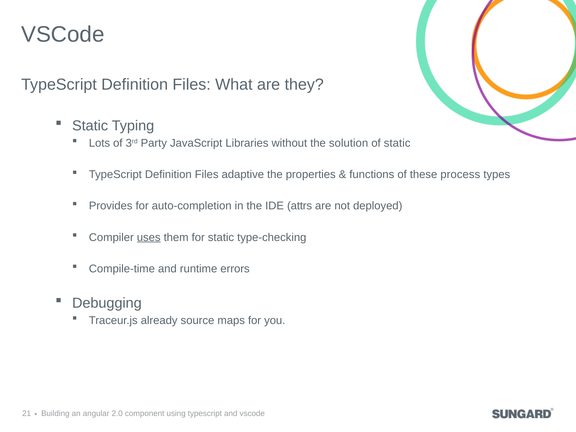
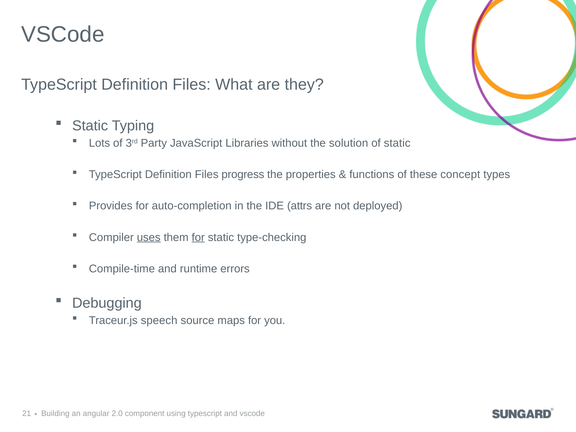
adaptive: adaptive -> progress (243, 174)
process: process -> concept (460, 174)
for underline: none -> present (198, 237)
already: already -> speech (159, 320)
